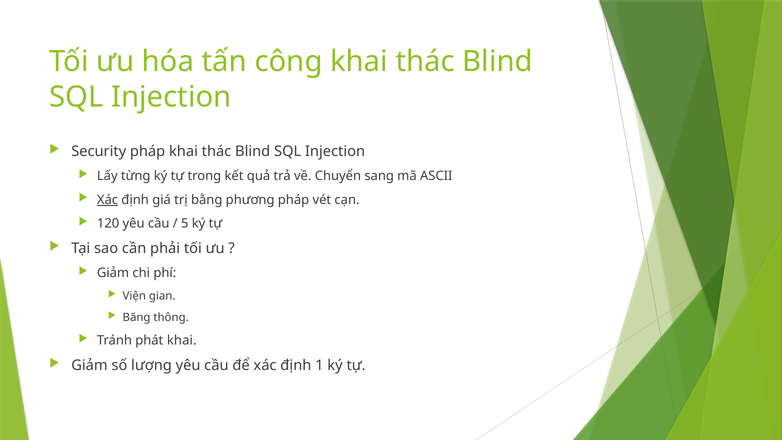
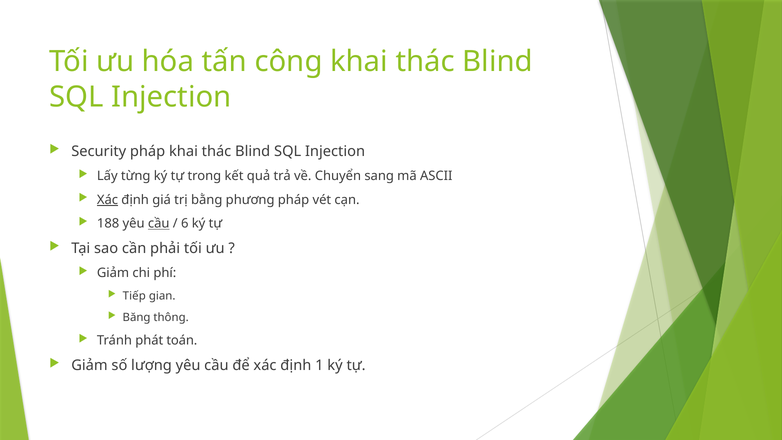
120: 120 -> 188 (108, 223)
cầu underline: none -> present (159, 223)
5: 5 -> 6 (185, 223)
Viện: Viện -> Tiếp (134, 296)
phát khai: khai -> toán (182, 340)
